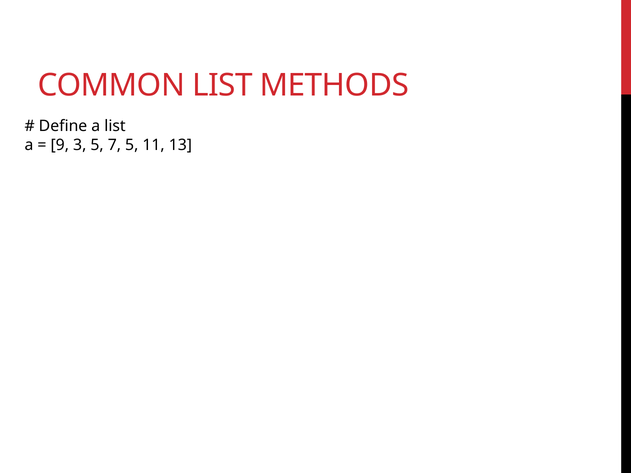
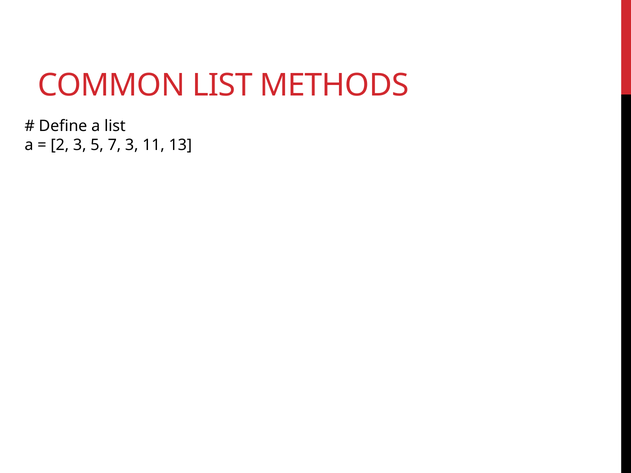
9: 9 -> 2 (60, 145)
7 5: 5 -> 3 (132, 145)
